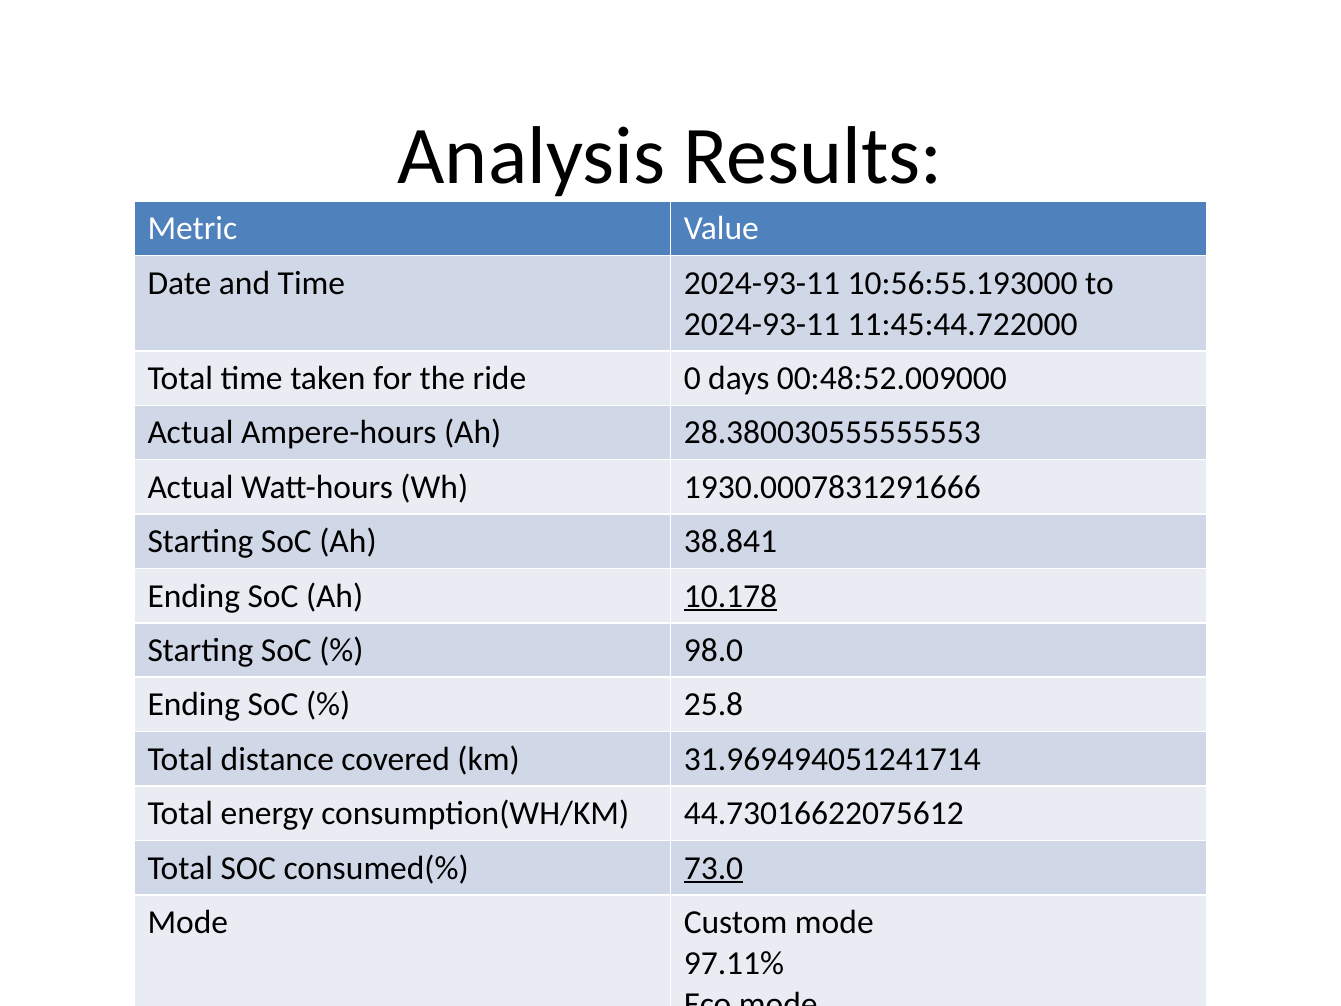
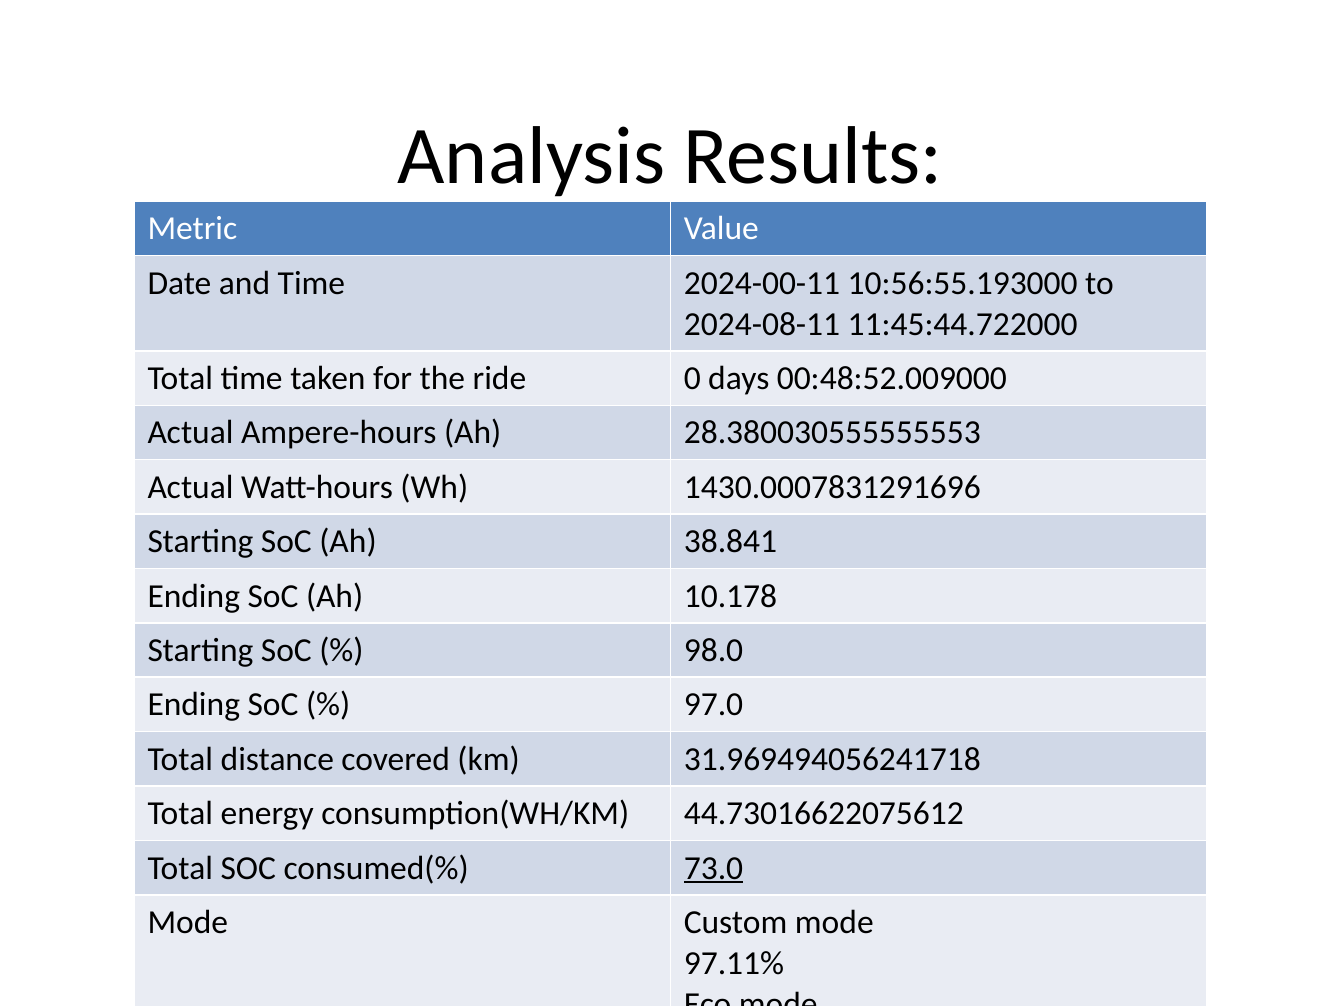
Time 2024-93-11: 2024-93-11 -> 2024-00-11 (762, 283)
2024-93-11: 2024-93-11 -> 2024-08-11 (762, 324)
1930.0007831291666: 1930.0007831291666 -> 1430.0007831291696 (832, 487)
10.178 underline: present -> none (730, 596)
25.8: 25.8 -> 97.0 (714, 705)
31.969494051241714: 31.969494051241714 -> 31.969494056241718 (832, 759)
